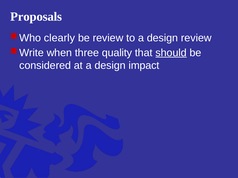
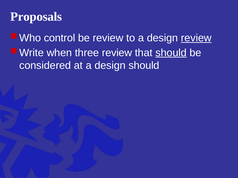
clearly: clearly -> control (60, 38)
review underline: none -> present (196, 38)
three quality: quality -> review (117, 53)
design impact: impact -> should (144, 66)
